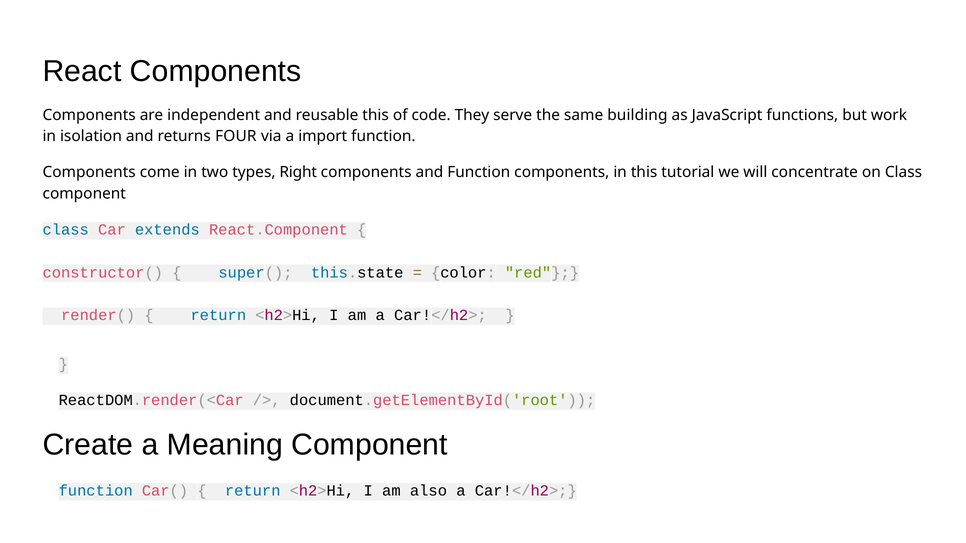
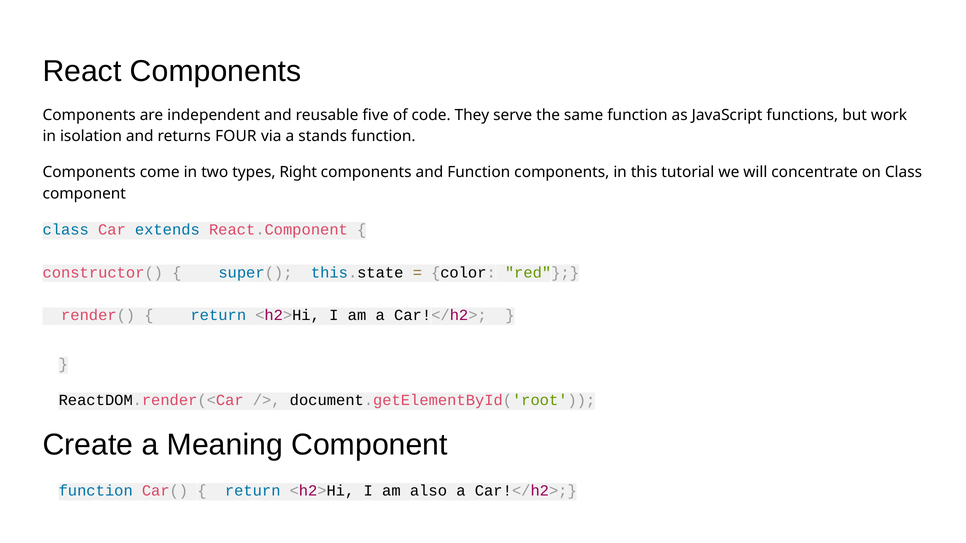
reusable this: this -> five (376, 115)
same building: building -> function (637, 115)
import: import -> stands (323, 136)
